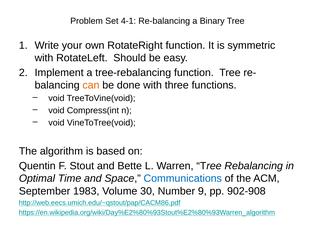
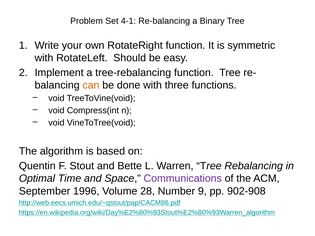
Communications colour: blue -> purple (183, 179)
1983: 1983 -> 1996 (86, 191)
30: 30 -> 28 (148, 191)
